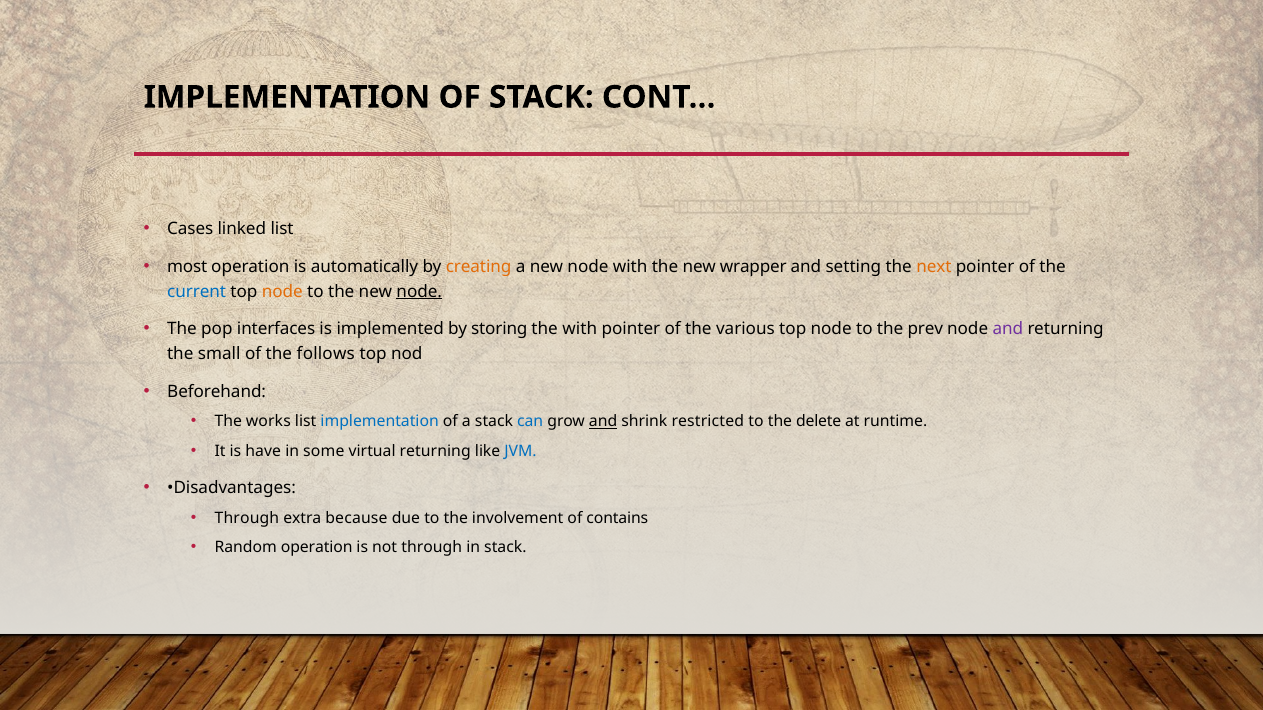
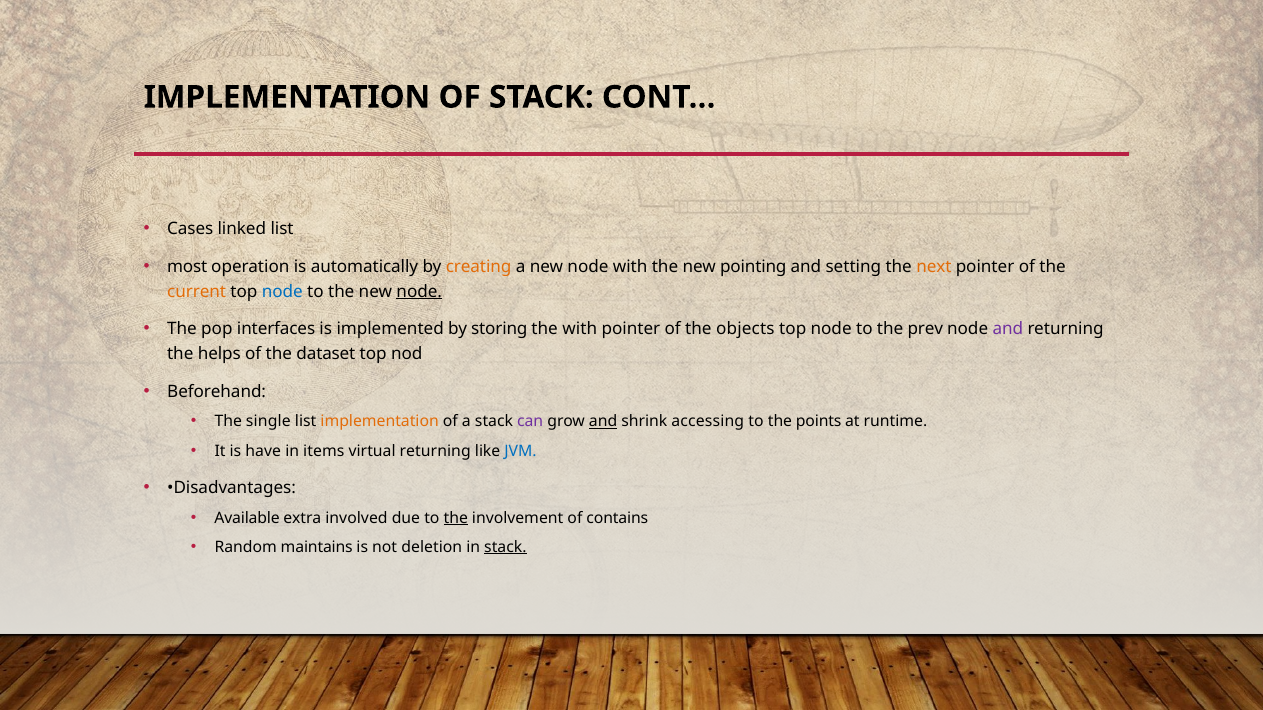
wrapper: wrapper -> pointing (753, 267)
current colour: blue -> orange (197, 292)
node colour: orange -> blue (282, 292)
various: various -> objects (745, 329)
small: small -> helps (219, 354)
follows: follows -> dataset (326, 354)
works: works -> single (268, 422)
implementation colour: blue -> orange (380, 422)
can colour: blue -> purple (530, 422)
restricted: restricted -> accessing (708, 422)
delete: delete -> points (819, 422)
some: some -> items (324, 451)
Through: Through -> Available (247, 518)
because: because -> involved (357, 518)
the underline: none -> present (456, 518)
Random operation: operation -> maintains (317, 547)
not through: through -> deletion (432, 547)
stack underline: none -> present (505, 547)
